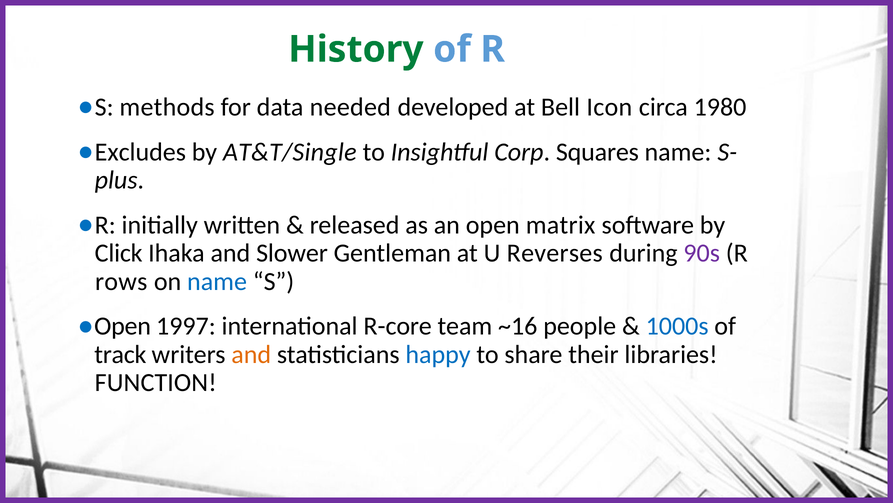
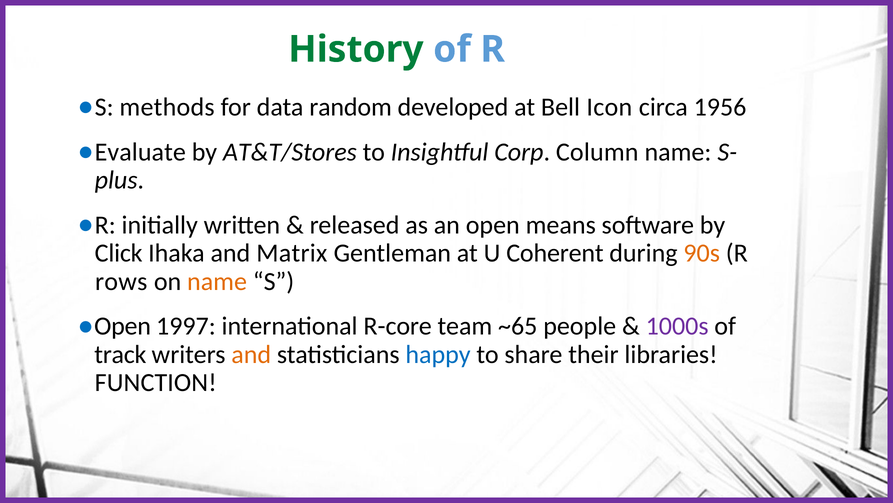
needed: needed -> random (351, 107)
1980: 1980 -> 1956 (720, 107)
Excludes: Excludes -> Evaluate (140, 152)
AT&T/Single: AT&T/Single -> AT&T/Stores (290, 152)
Squares: Squares -> Column (597, 152)
matrix: matrix -> means (561, 225)
Slower: Slower -> Matrix (292, 253)
Reverses: Reverses -> Coherent (555, 253)
90s colour: purple -> orange (702, 253)
name colour: blue -> orange (217, 281)
~16: ~16 -> ~65 (518, 326)
1000s colour: blue -> purple (677, 326)
